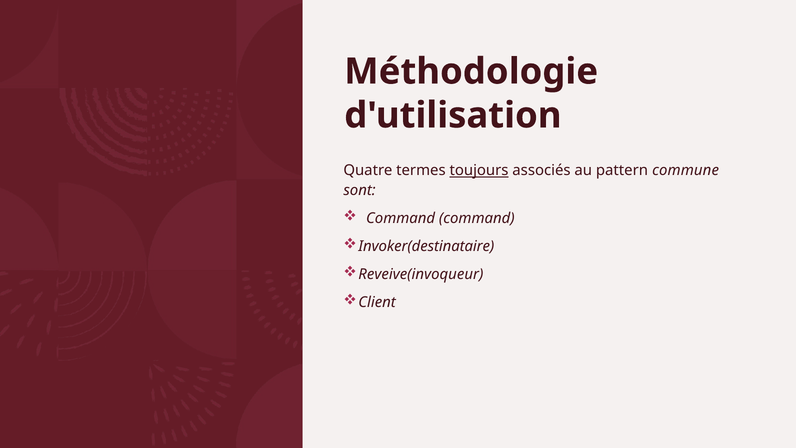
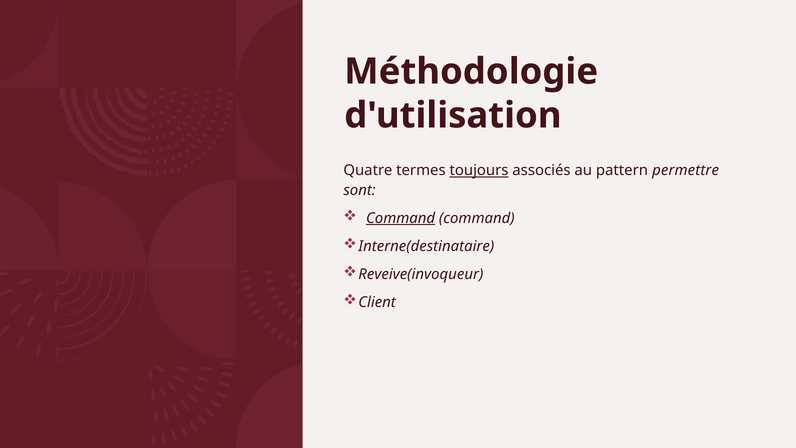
commune: commune -> permettre (686, 170)
Command underline: none -> present (401, 218)
Invoker(destinataire: Invoker(destinataire -> Interne(destinataire (426, 246)
